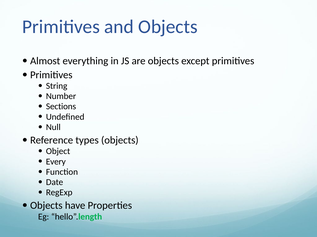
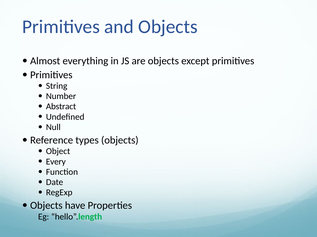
Sections: Sections -> Abstract (61, 107)
